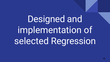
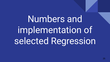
Designed: Designed -> Numbers (46, 19)
